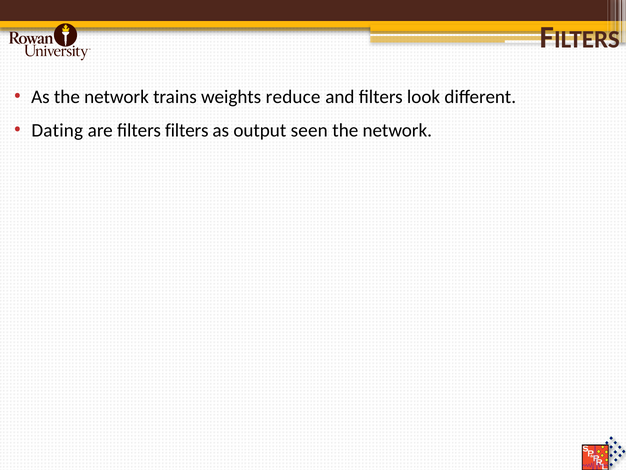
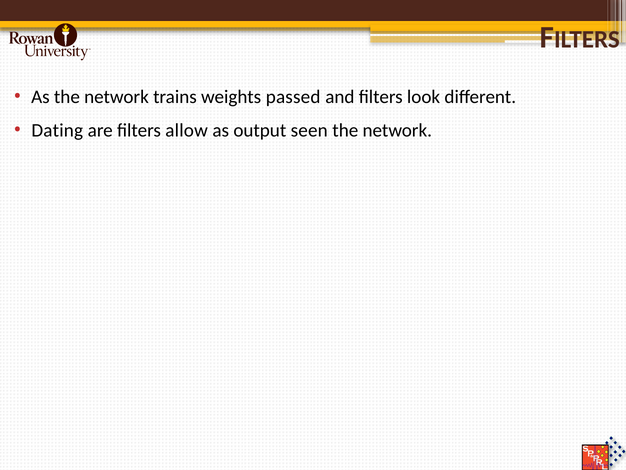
reduce: reduce -> passed (293, 97)
filters filters: filters -> allow (187, 130)
